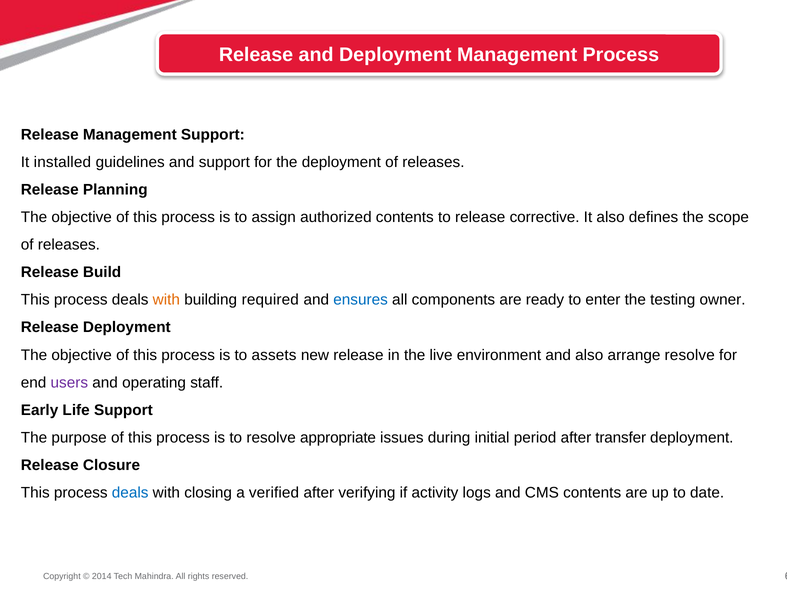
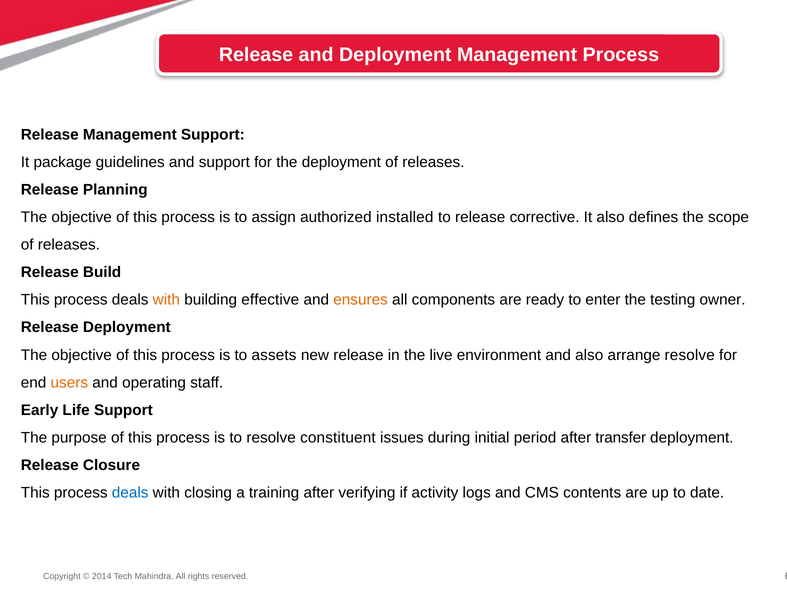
installed: installed -> package (62, 162)
authorized contents: contents -> installed (405, 217)
required: required -> effective (270, 300)
ensures colour: blue -> orange (361, 300)
users colour: purple -> orange (69, 383)
appropriate: appropriate -> constituent (338, 438)
verified: verified -> training (274, 493)
